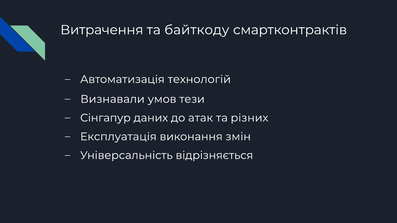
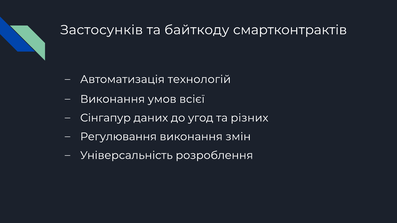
Витрачення: Витрачення -> Застосунків (102, 30)
Визнавали: Визнавали -> Виконання (113, 99)
тези: тези -> всієї (192, 99)
атак: атак -> угод (201, 118)
Експлуатація: Експлуатація -> Регулювання (118, 137)
відрізняється: відрізняється -> розроблення (214, 156)
